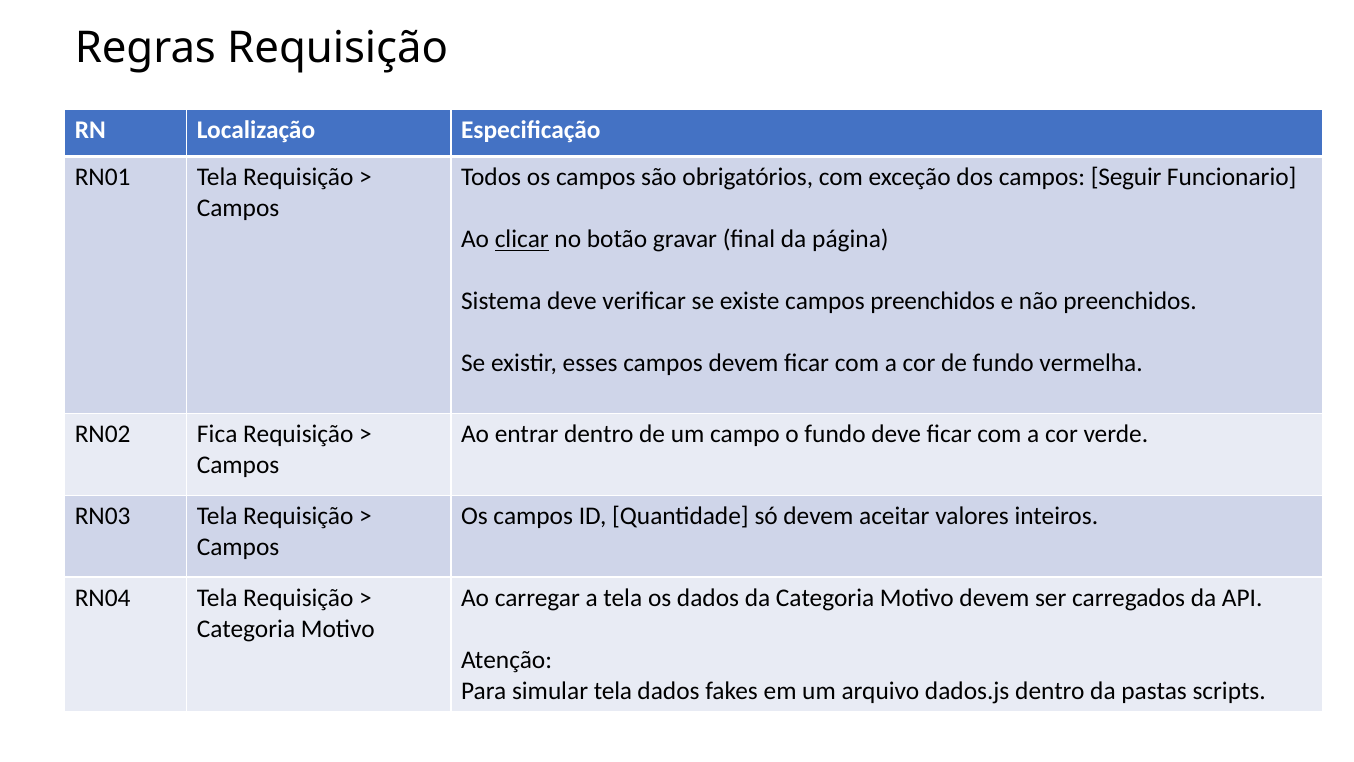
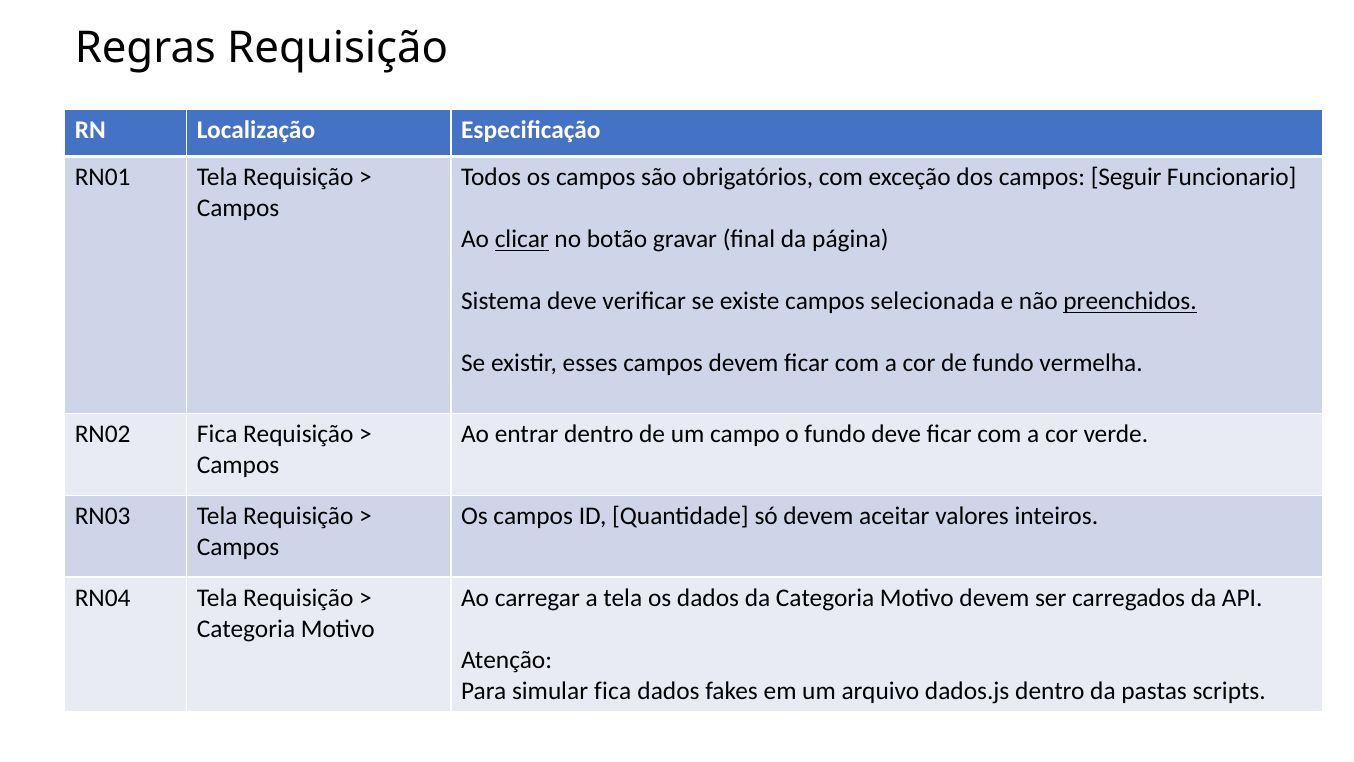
campos preenchidos: preenchidos -> selecionada (933, 301)
preenchidos underline: none -> present (1130, 301)
simular tela: tela -> fica (613, 691)
